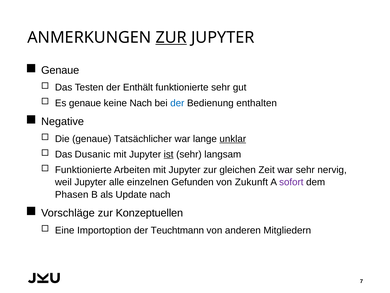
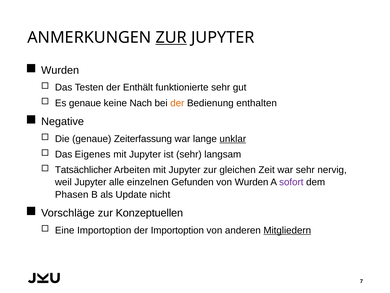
Genaue: Genaue -> Wurden (60, 70)
der colour: blue -> orange (177, 103)
Tatsächlicher: Tatsächlicher -> Zeiterfassung (143, 139)
Dusanic: Dusanic -> Eigenes (93, 154)
ist underline: present -> none (169, 154)
Funktionierte: Funktionierte -> Tatsächlicher (83, 170)
von Zukunft: Zukunft -> Wurden (252, 182)
Update nach: nach -> nicht (160, 194)
der Teuchtmann: Teuchtmann -> Importoption (177, 230)
Mitgliedern underline: none -> present (287, 230)
